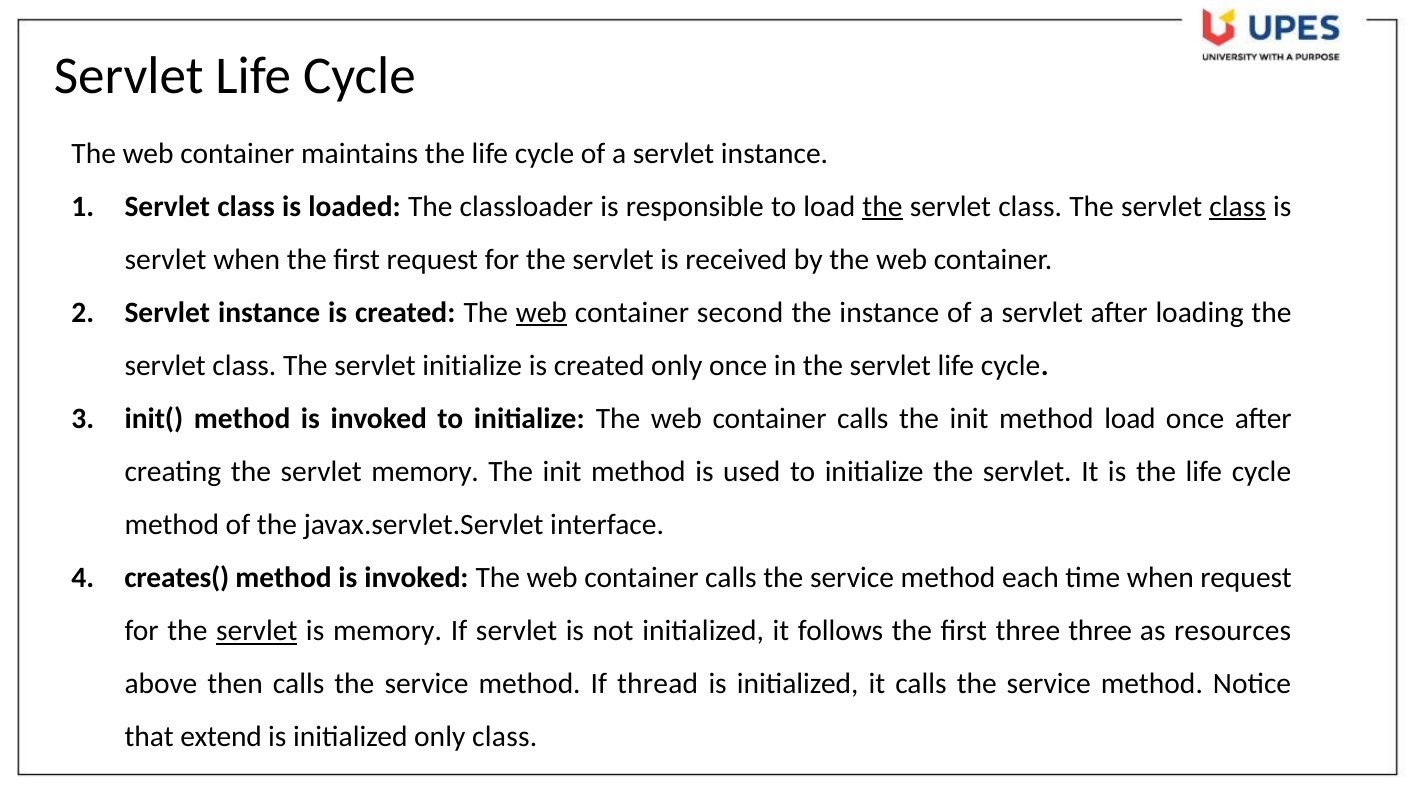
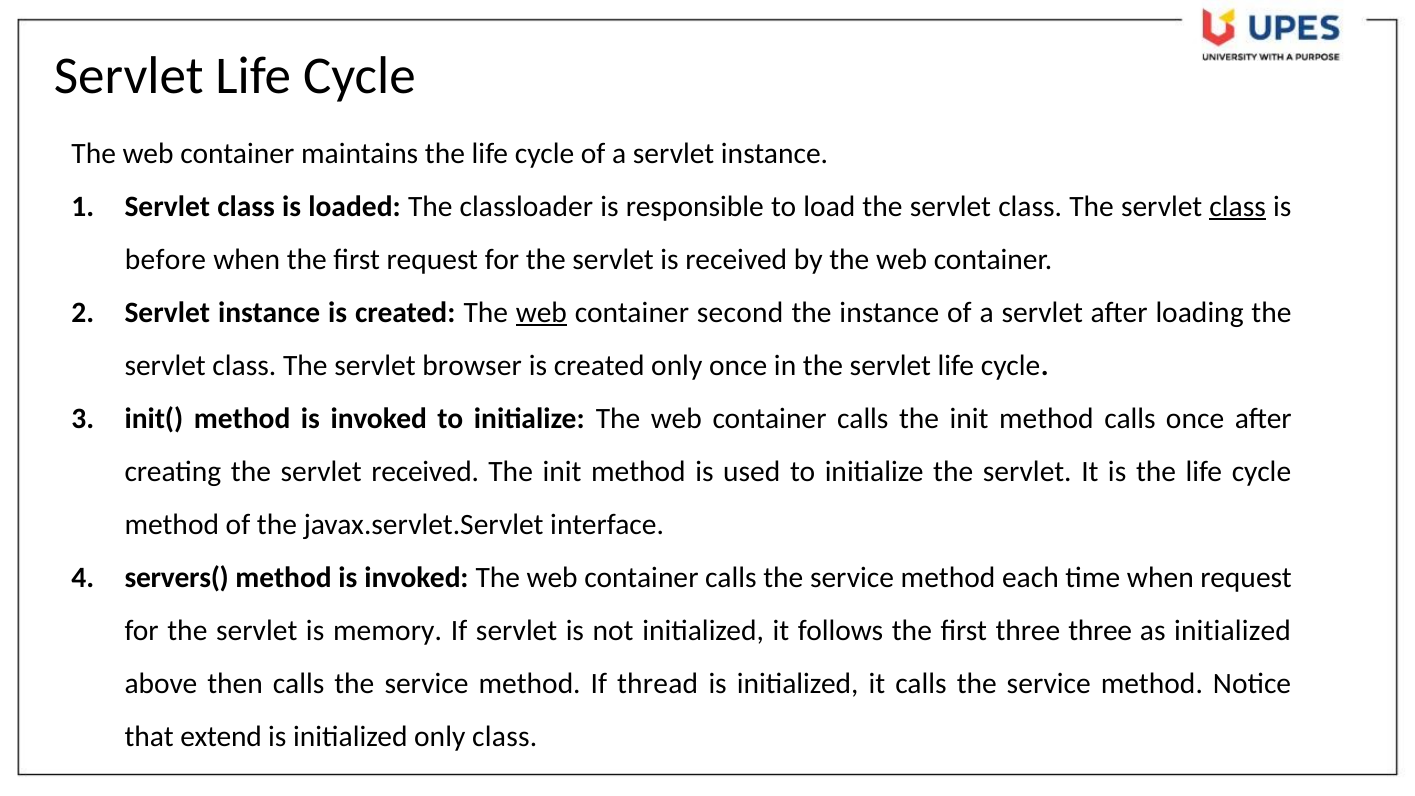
the underline: present -> none (883, 206)
servlet: servlet -> before (165, 260)
servlet initialize: initialize -> browser (472, 366)
method load: load -> calls (1130, 419)
servlet memory: memory -> received (425, 472)
creates(: creates( -> servers( (177, 578)
servlet underline: present -> none (257, 631)
as resources: resources -> initialized (1233, 631)
